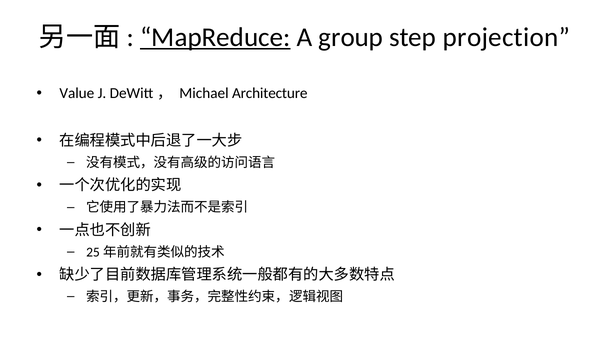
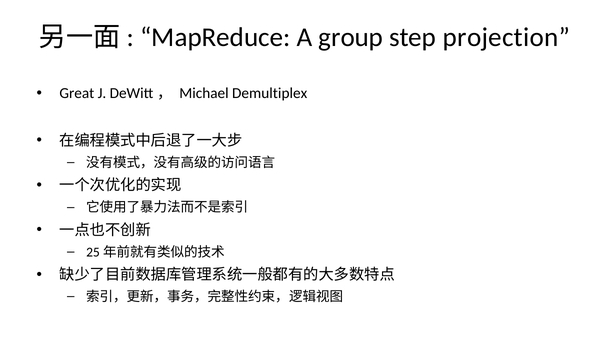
MapReduce underline: present -> none (215, 37)
Value: Value -> Great (77, 93)
Architecture: Architecture -> Demultiplex (270, 93)
